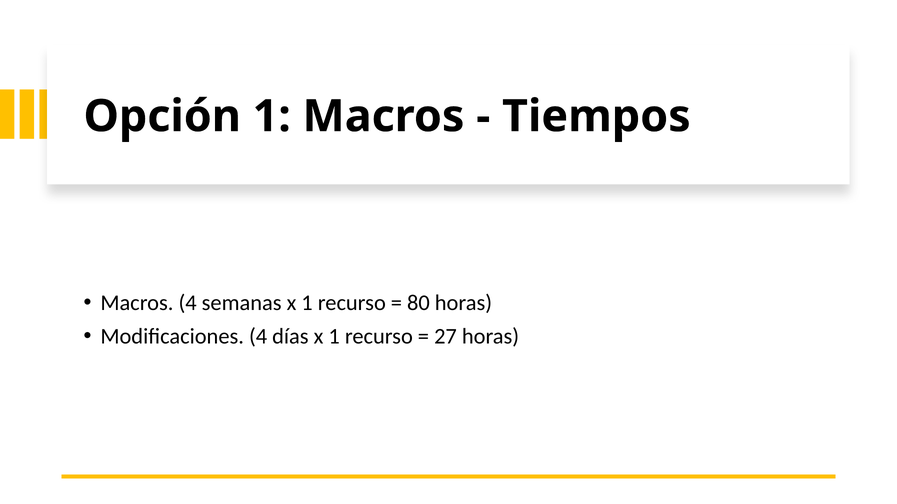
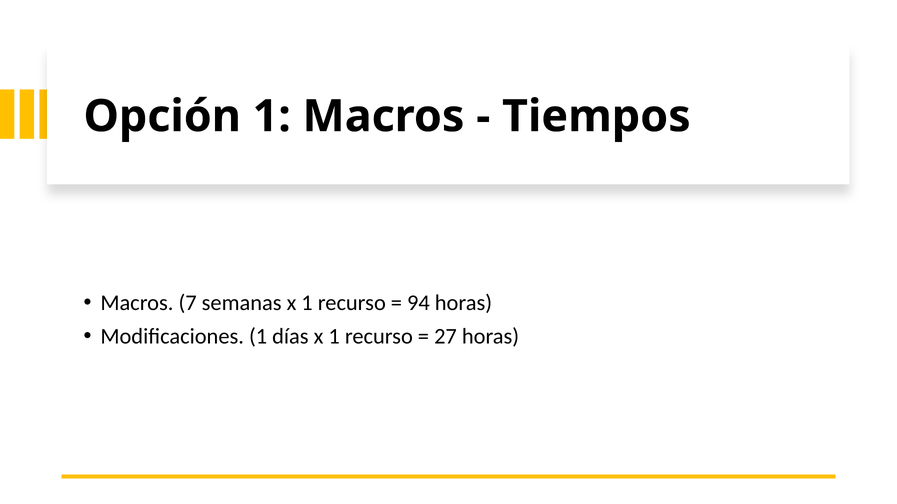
Macros 4: 4 -> 7 (188, 303)
80: 80 -> 94 (418, 303)
Modificaciones 4: 4 -> 1 (258, 337)
